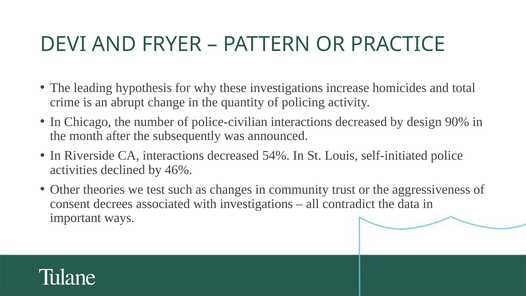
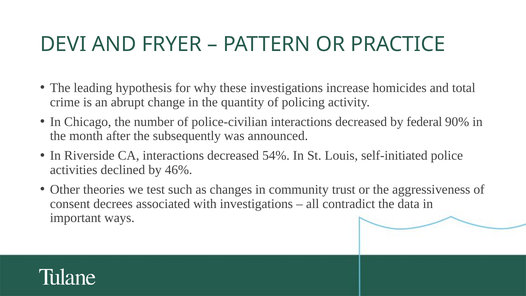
design: design -> federal (424, 122)
